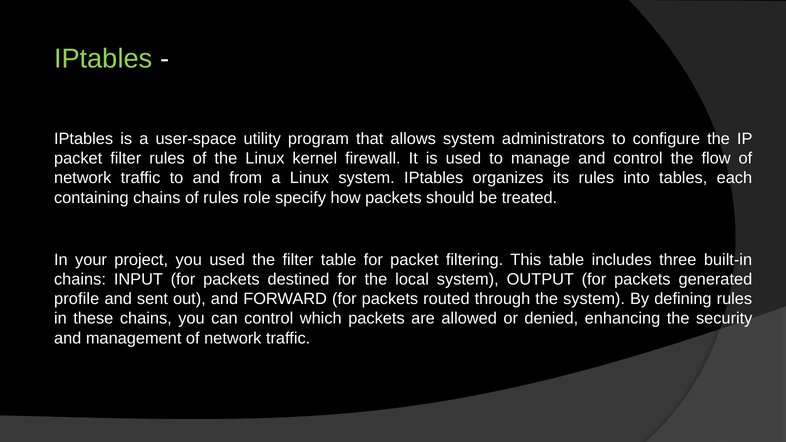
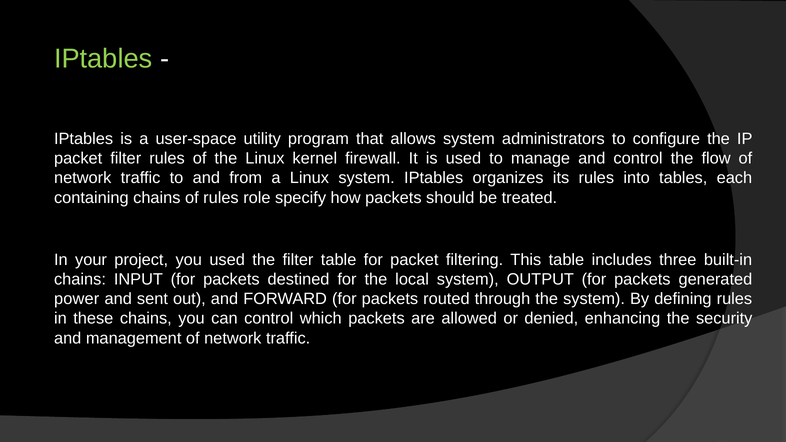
profile: profile -> power (77, 299)
